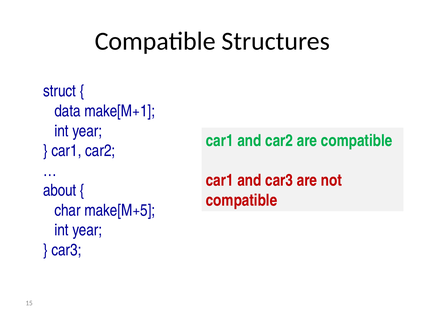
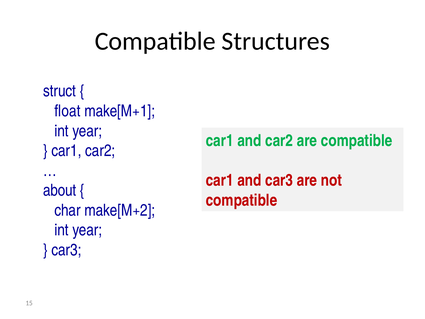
data: data -> float (67, 111)
make[M+5: make[M+5 -> make[M+2 (120, 210)
